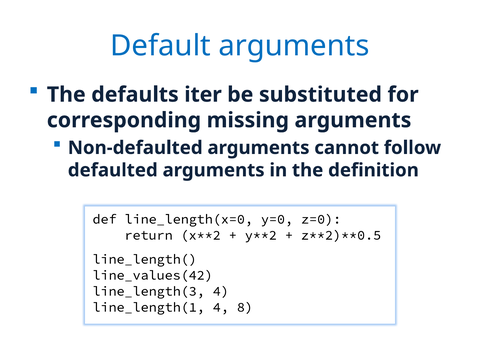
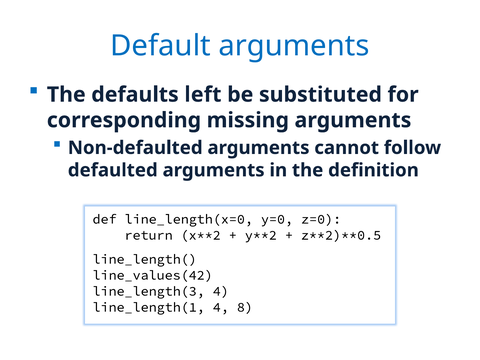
iter: iter -> left (203, 95)
